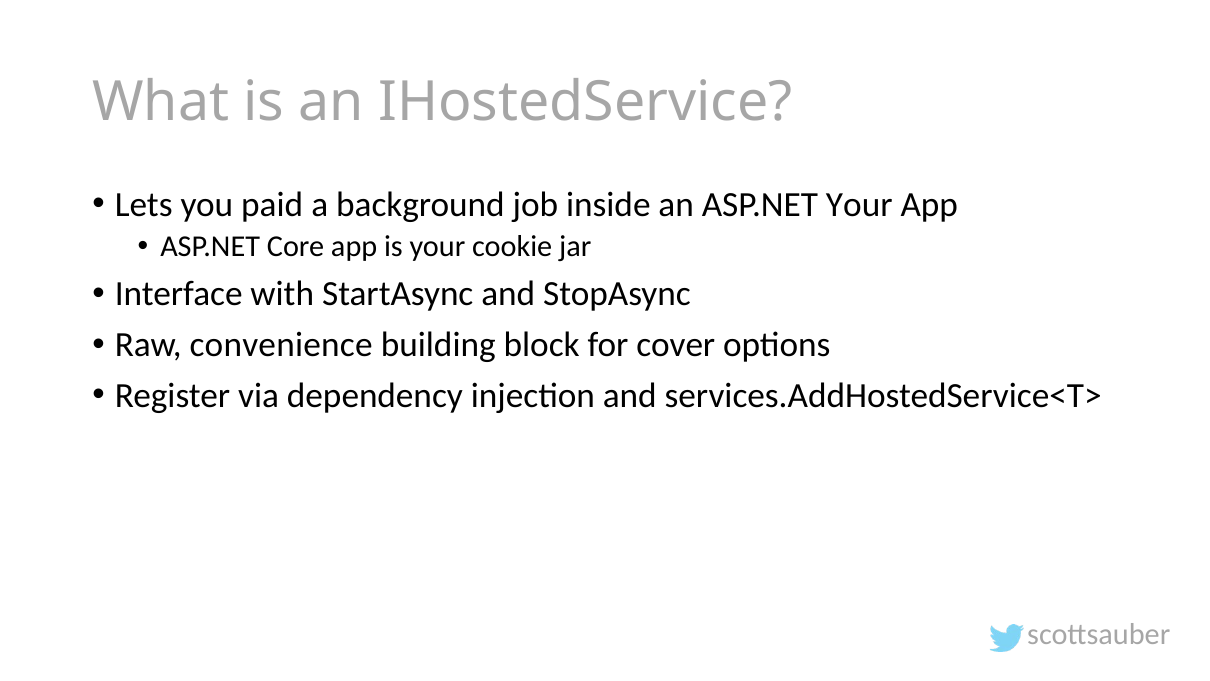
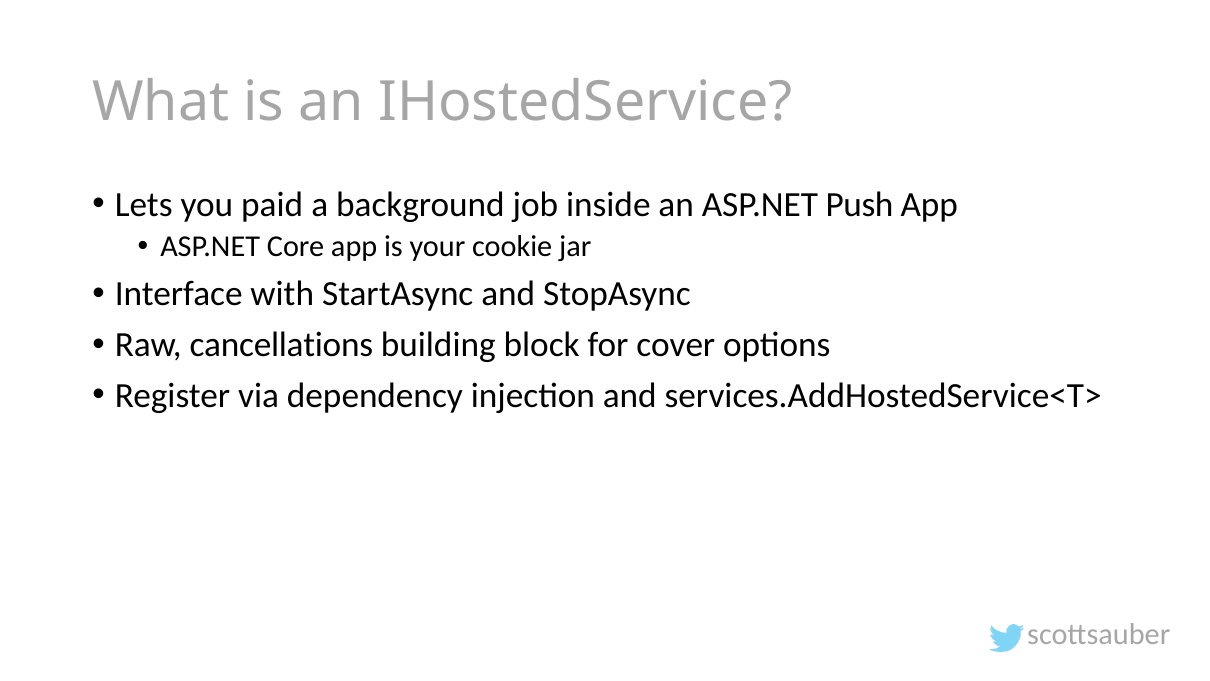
ASP.NET Your: Your -> Push (860, 205)
convenience: convenience -> cancellations (281, 345)
